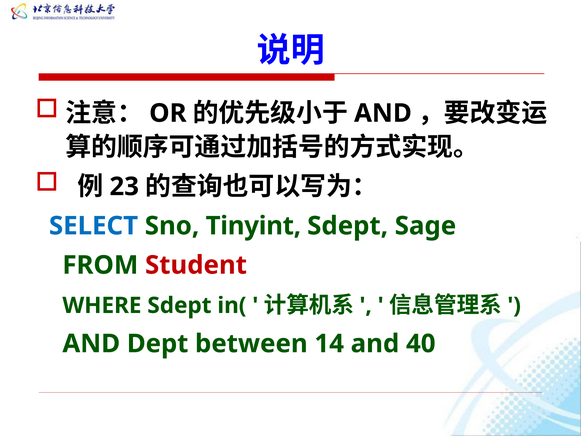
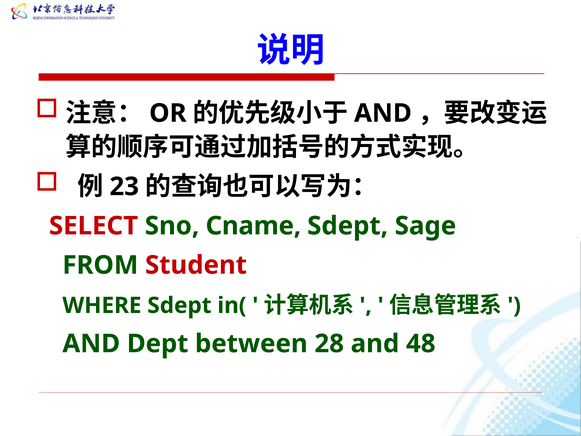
SELECT colour: blue -> red (93, 226)
Tinyint: Tinyint -> Cname (253, 226)
14: 14 -> 28 (329, 344)
40: 40 -> 48 (421, 344)
